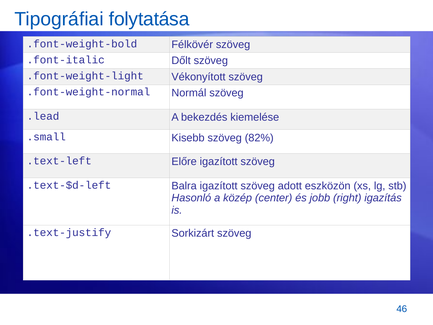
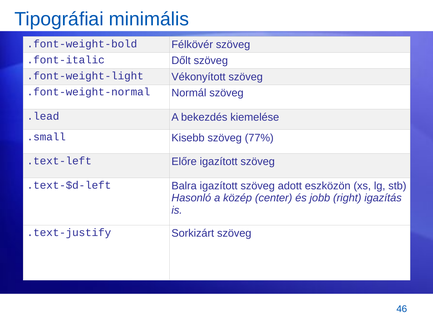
folytatása: folytatása -> minimális (149, 19)
82%: 82% -> 77% (259, 138)
